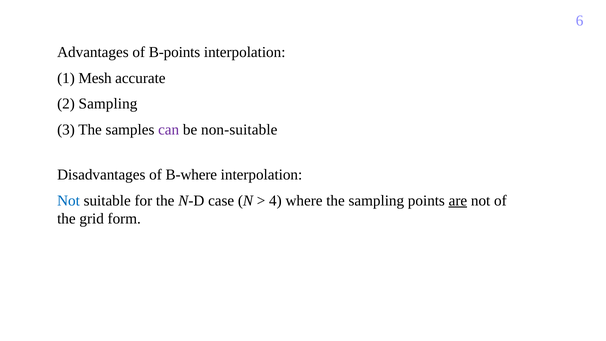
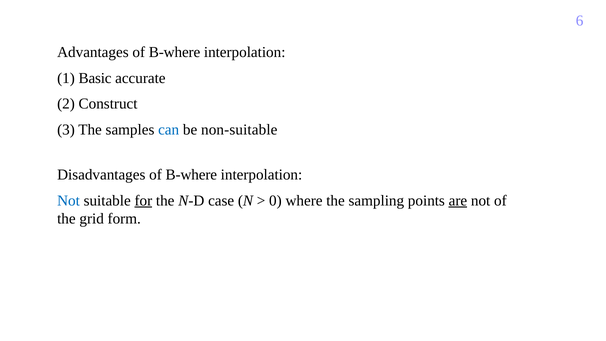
Advantages of B-points: B-points -> B-where (175, 52)
Mesh: Mesh -> Basic (95, 78)
2 Sampling: Sampling -> Construct (108, 104)
can colour: purple -> blue (169, 130)
for underline: none -> present (143, 201)
4: 4 -> 0 (275, 201)
